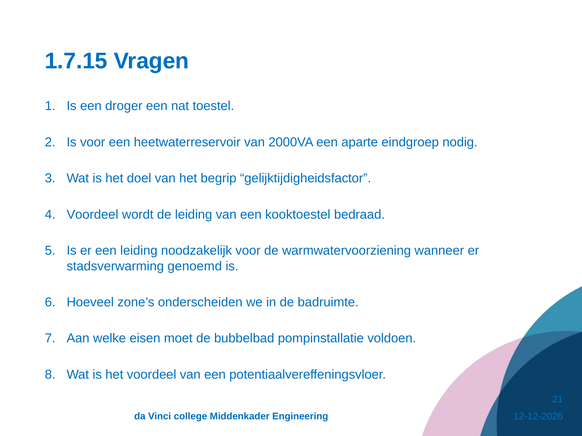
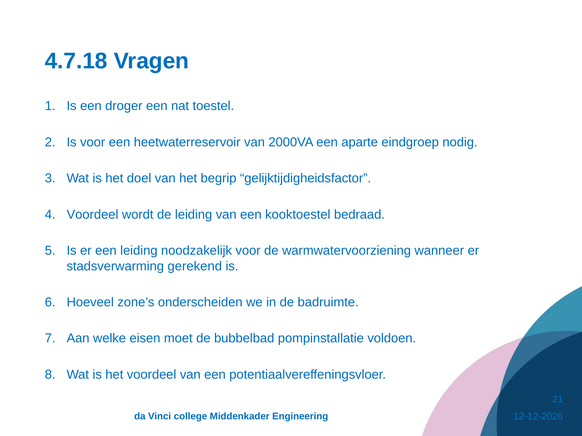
1.7.15: 1.7.15 -> 4.7.18 (76, 61)
genoemd: genoemd -> gerekend (195, 266)
